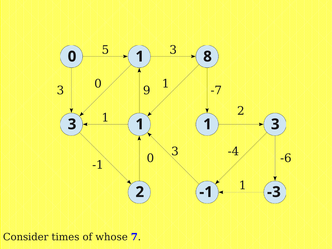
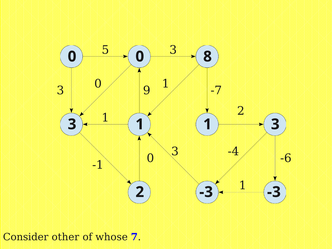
1: 1 -> 0 (140, 57)
2 -1: -1 -> -3 (206, 192)
times: times -> other (65, 237)
